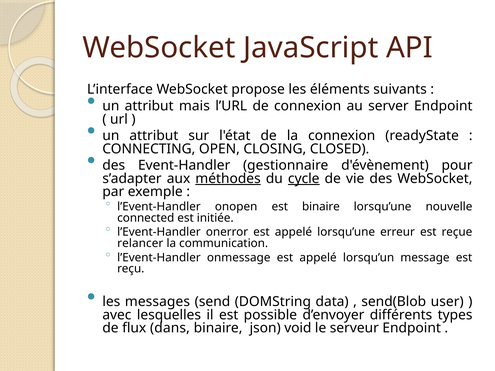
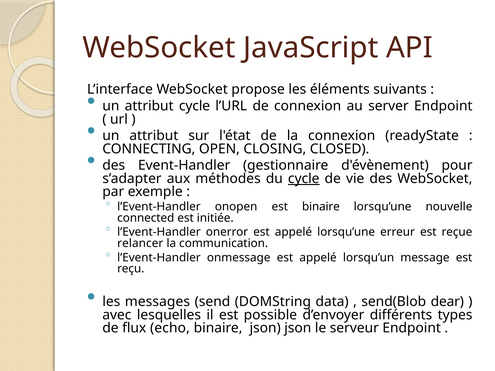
attribut mais: mais -> cycle (194, 106)
méthodes underline: present -> none (228, 179)
user: user -> dear (447, 302)
dans: dans -> echo (170, 328)
json void: void -> json (298, 328)
